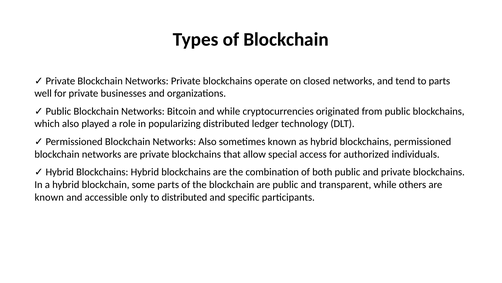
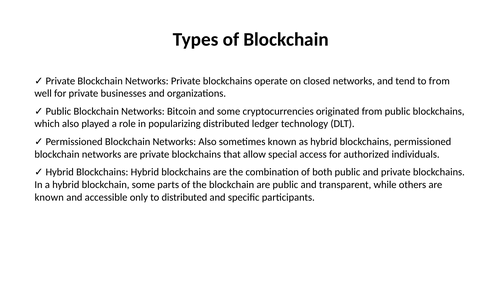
to parts: parts -> from (439, 81)
and while: while -> some (229, 111)
